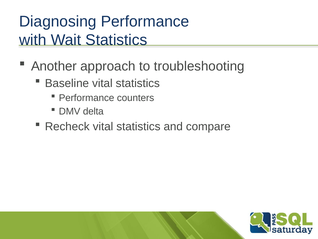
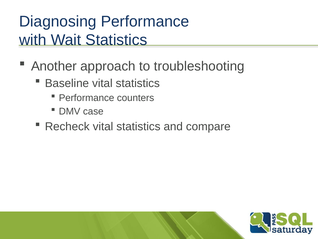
delta: delta -> case (93, 111)
